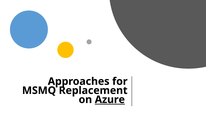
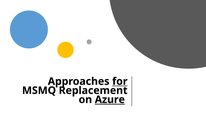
for underline: none -> present (120, 81)
